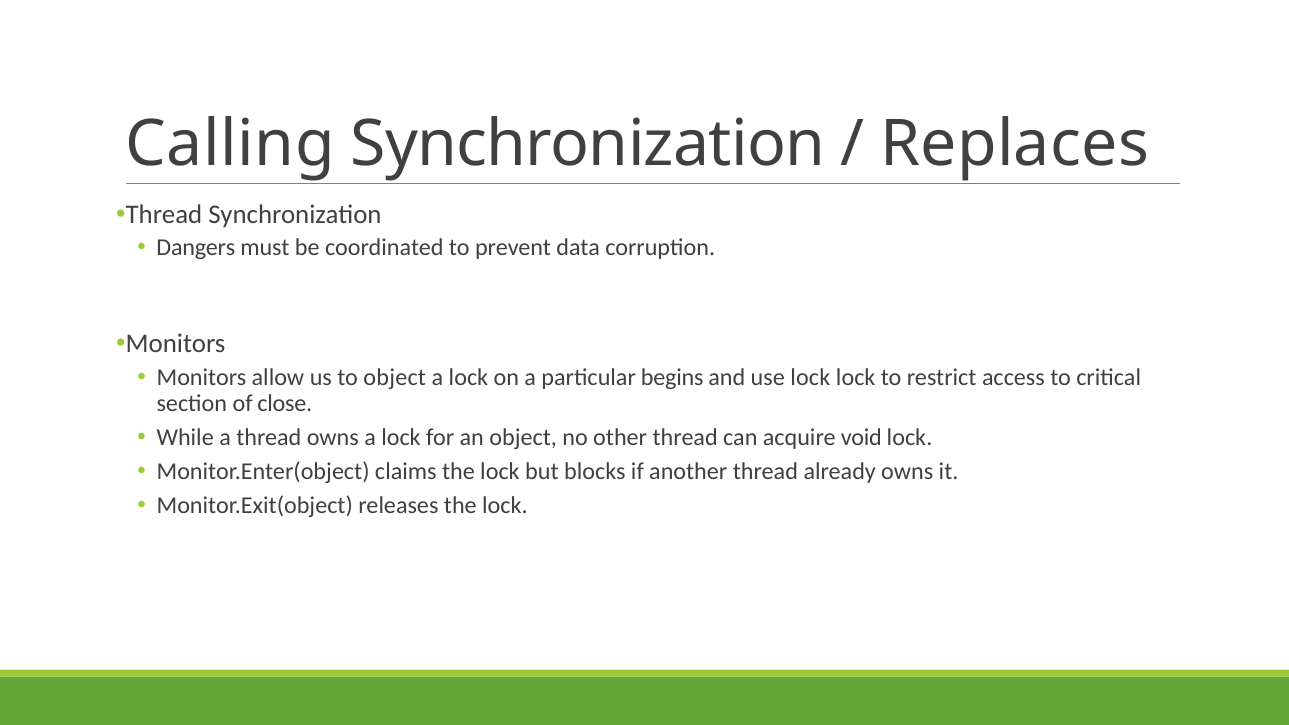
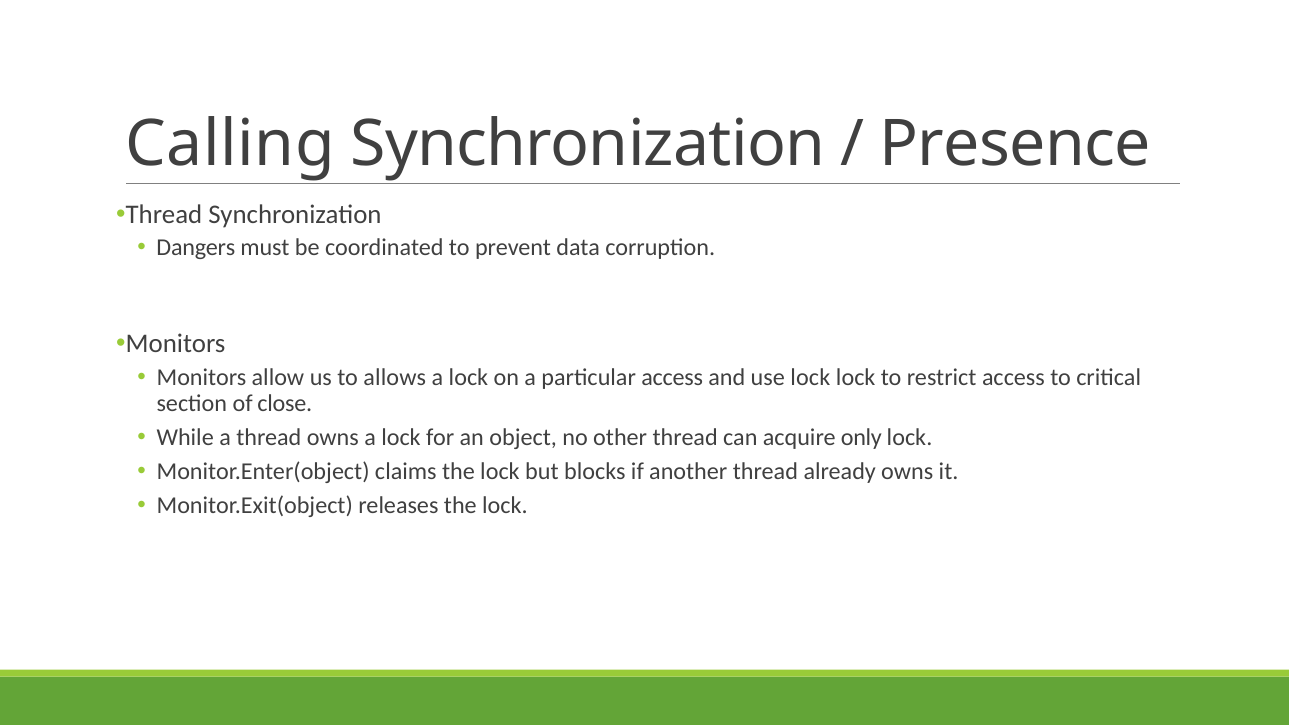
Replaces: Replaces -> Presence (1015, 144)
to object: object -> allows (395, 377)
particular begins: begins -> access (672, 377)
void: void -> only (861, 437)
